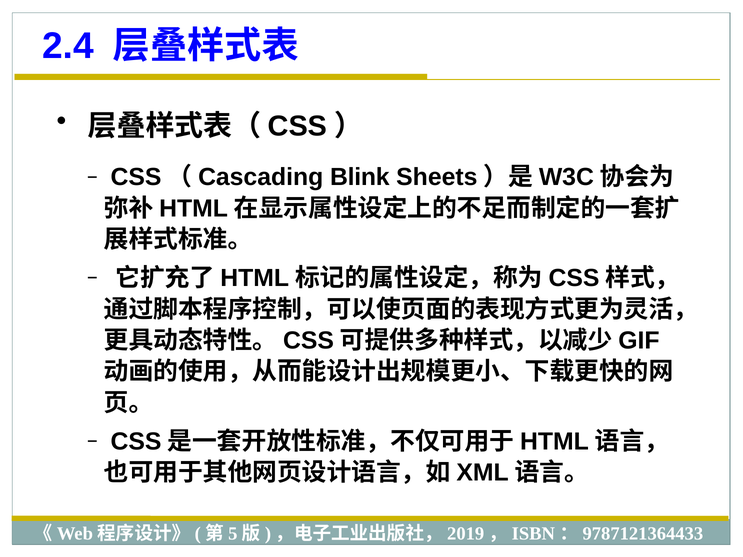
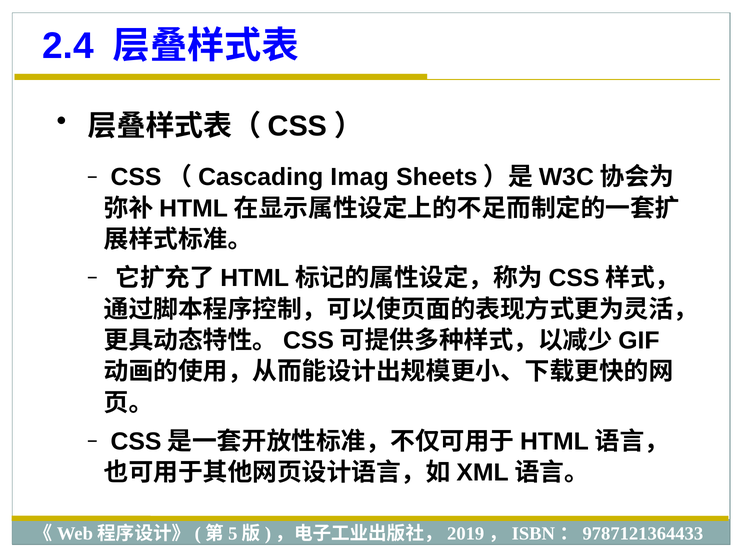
Blink: Blink -> Imag (360, 177)
